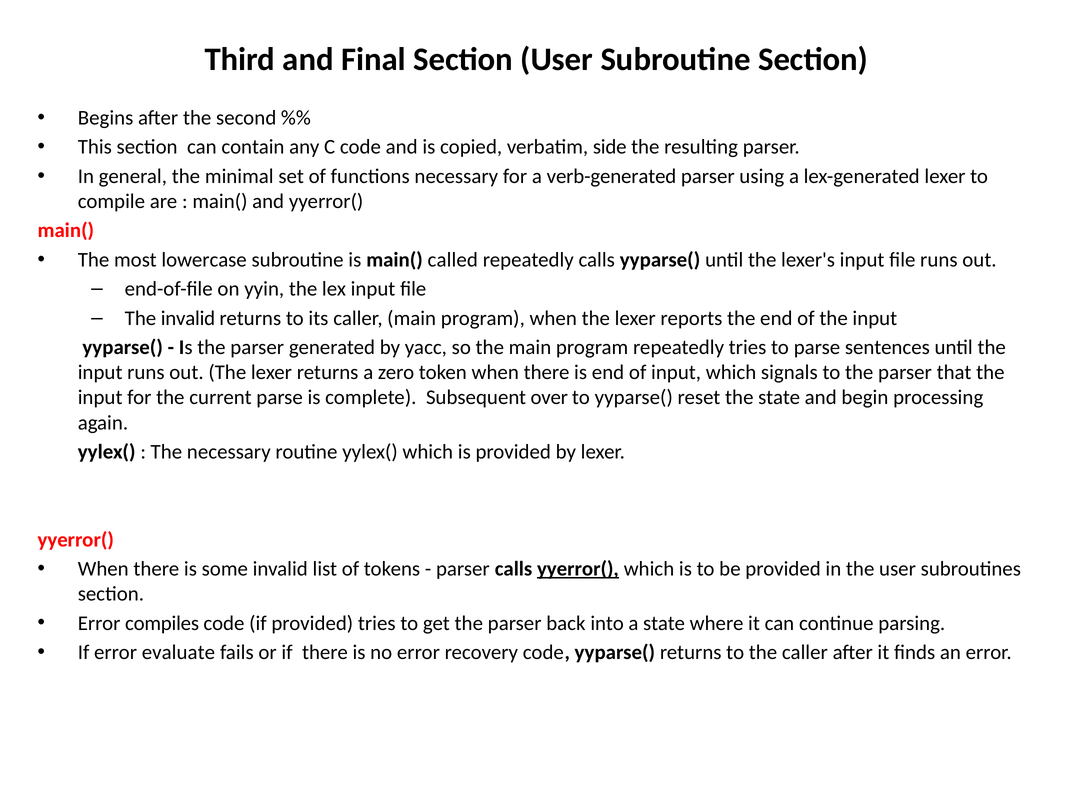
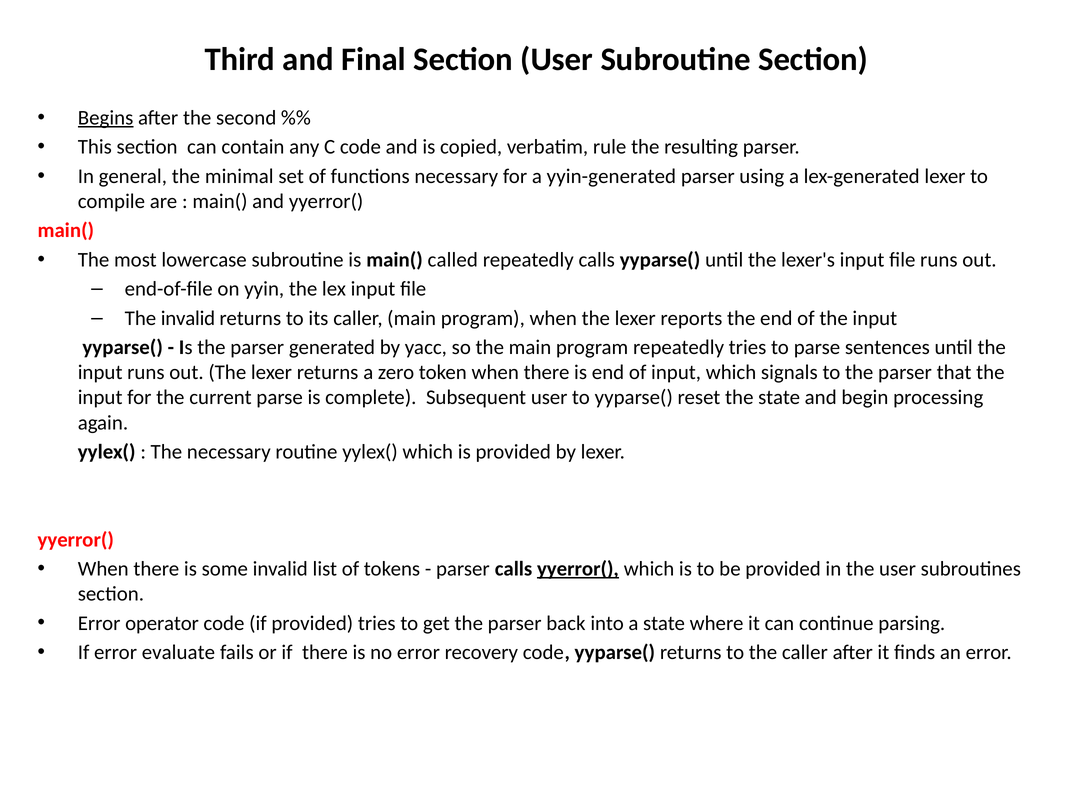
Begins underline: none -> present (106, 118)
side: side -> rule (610, 147)
verb-generated: verb-generated -> yyin-generated (611, 176)
Subsequent over: over -> user (549, 397)
compiles: compiles -> operator (162, 623)
